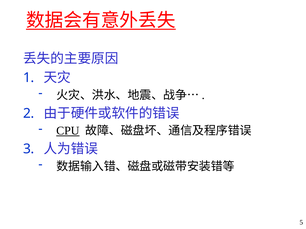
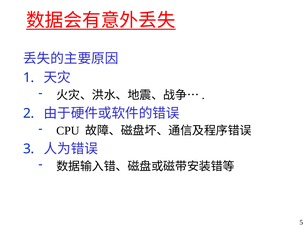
CPU underline: present -> none (68, 131)
